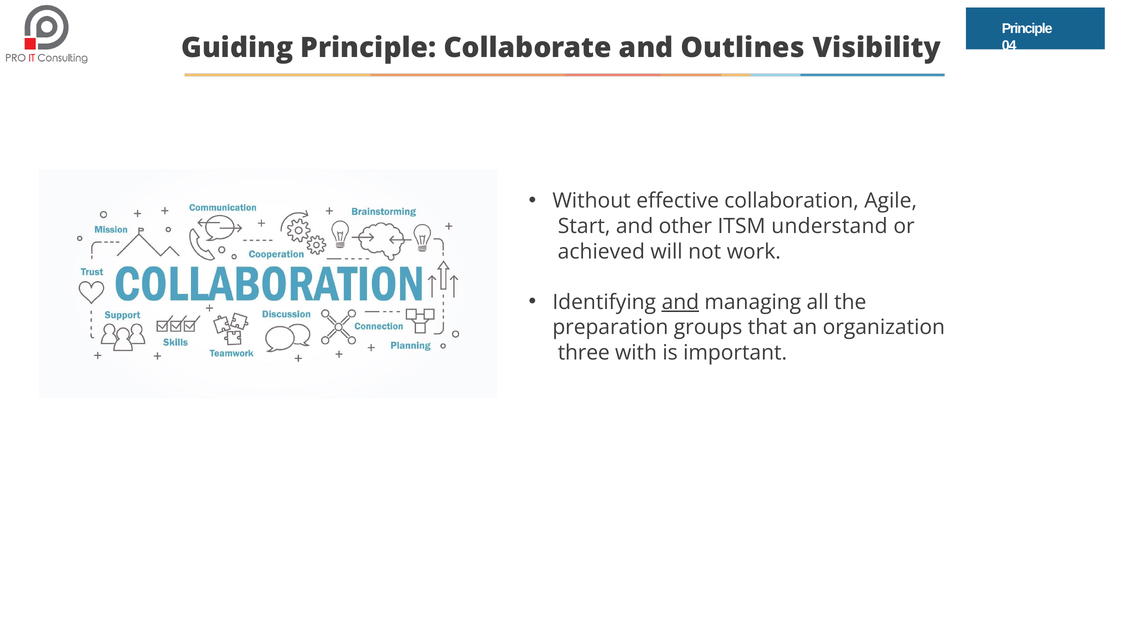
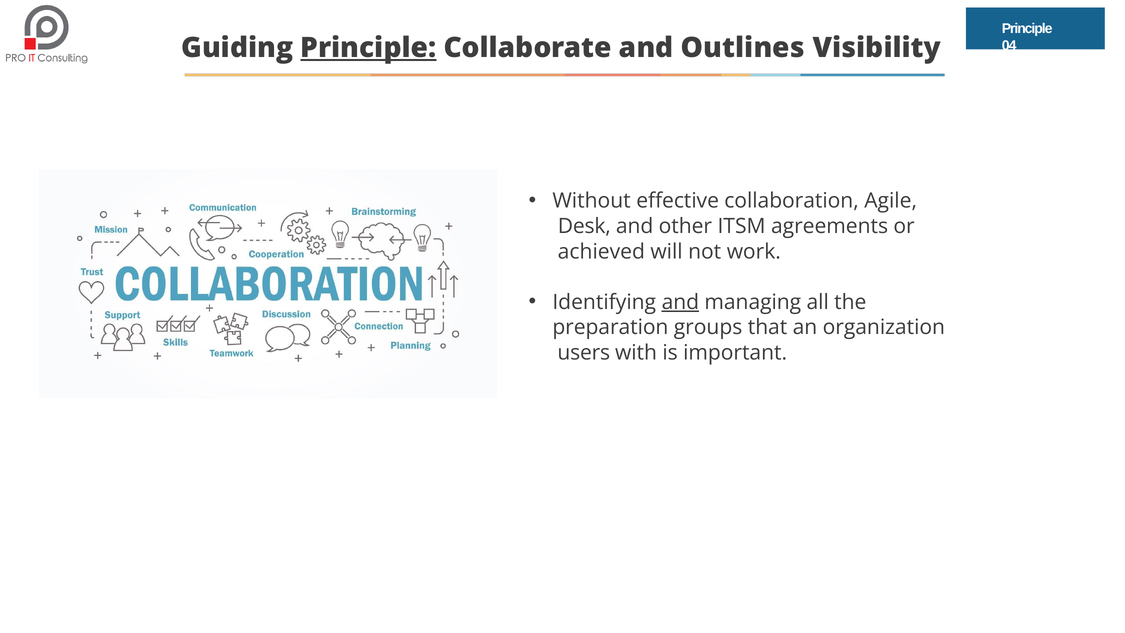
Principle underline: none -> present (368, 48)
Start: Start -> Desk (584, 226)
understand: understand -> agreements (830, 226)
three: three -> users (584, 353)
